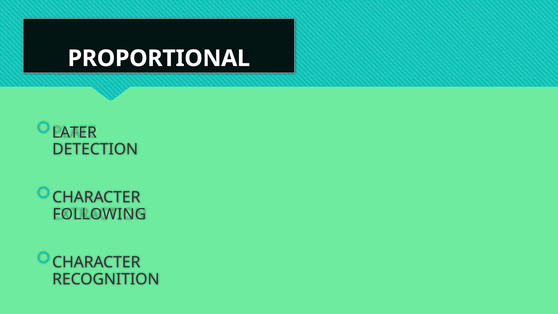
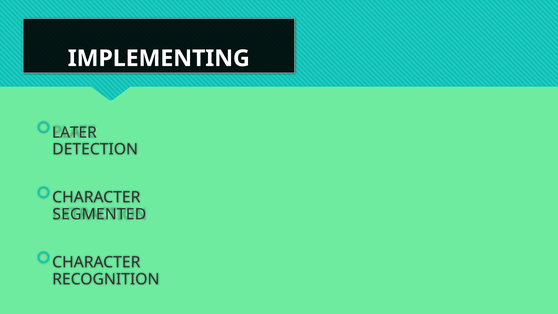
PROPORTIONAL: PROPORTIONAL -> IMPLEMENTING (159, 58)
FOLLOWING: FOLLOWING -> SEGMENTED (99, 214)
